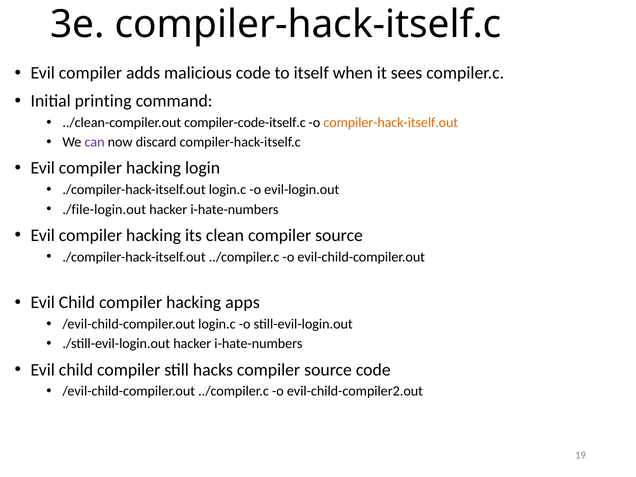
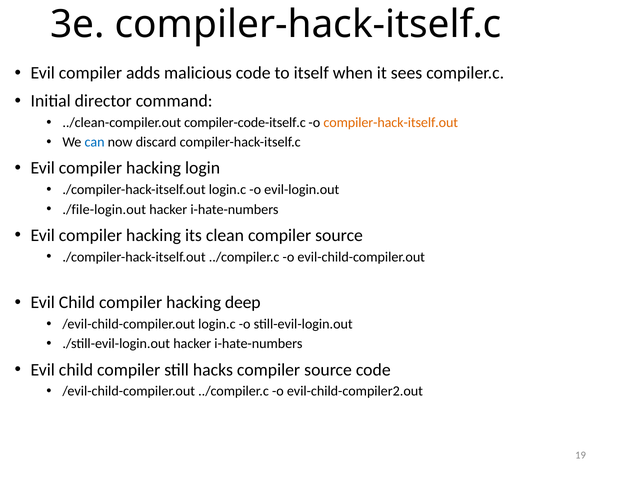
printing: printing -> director (103, 101)
can colour: purple -> blue (95, 142)
apps: apps -> deep (243, 303)
